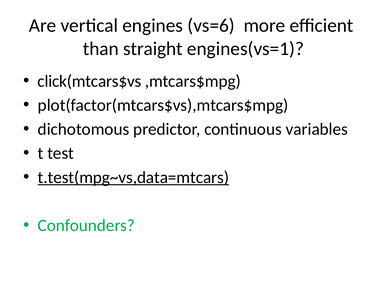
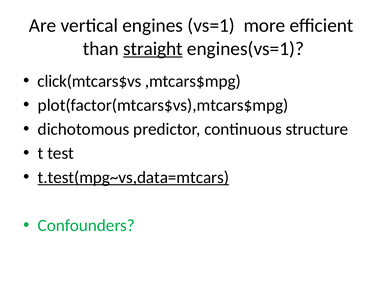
vs=6: vs=6 -> vs=1 (211, 26)
straight underline: none -> present (153, 49)
variables: variables -> structure (317, 129)
